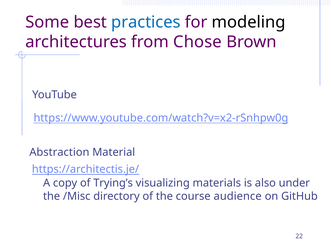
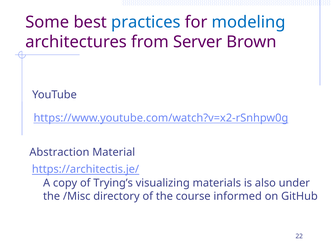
modeling colour: black -> blue (249, 22)
Chose: Chose -> Server (198, 42)
audience: audience -> informed (238, 196)
